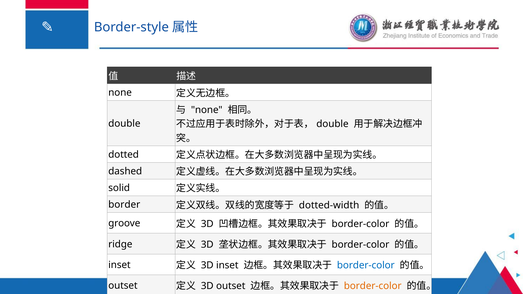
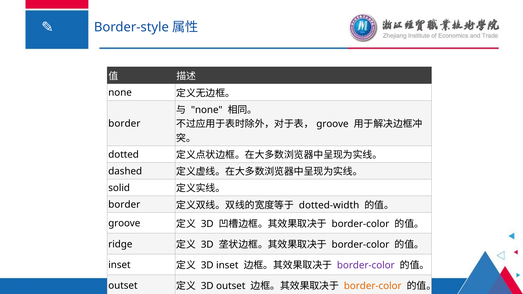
double: double -> groove (332, 124)
double: double -> border (124, 124)
border-color colour: blue -> purple (366, 266)
